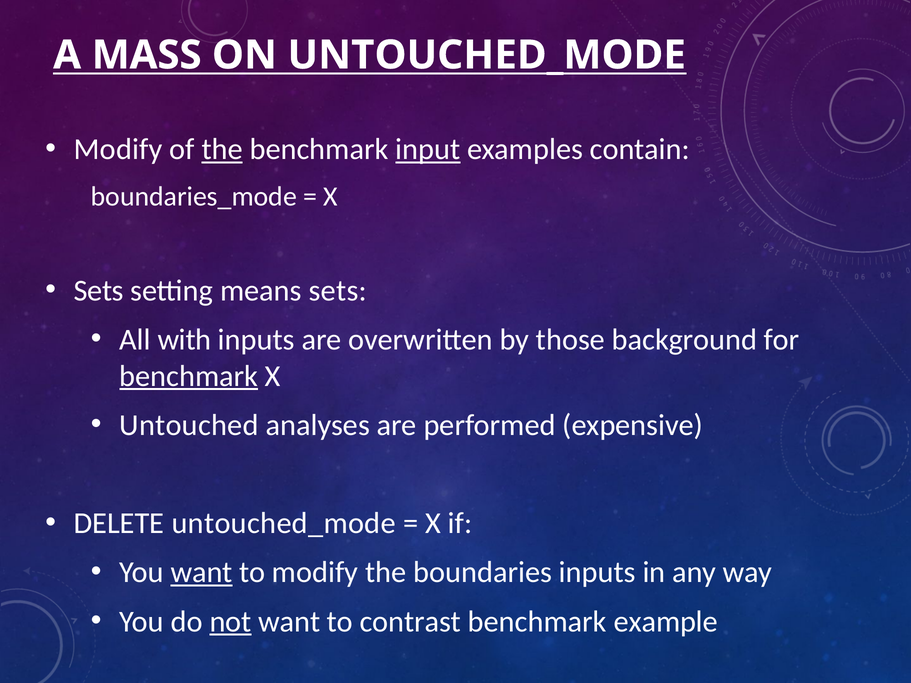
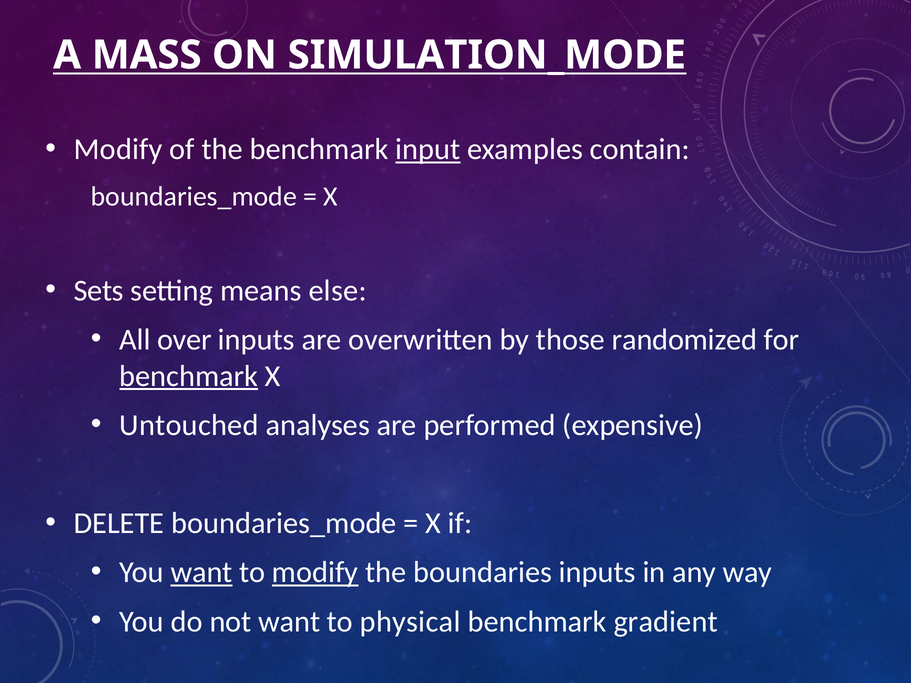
ON UNTOUCHED_MODE: UNTOUCHED_MODE -> SIMULATION_MODE (487, 55)
the underline: present -> none (222, 149)
means sets: sets -> else (338, 291)
with: with -> over (184, 340)
background: background -> randomized (685, 340)
DELETE untouched_mode: untouched_mode -> boundaries_mode (284, 524)
modify underline: none -> present (315, 573)
not underline: present -> none (231, 622)
contrast: contrast -> physical (410, 622)
example: example -> gradient (666, 622)
